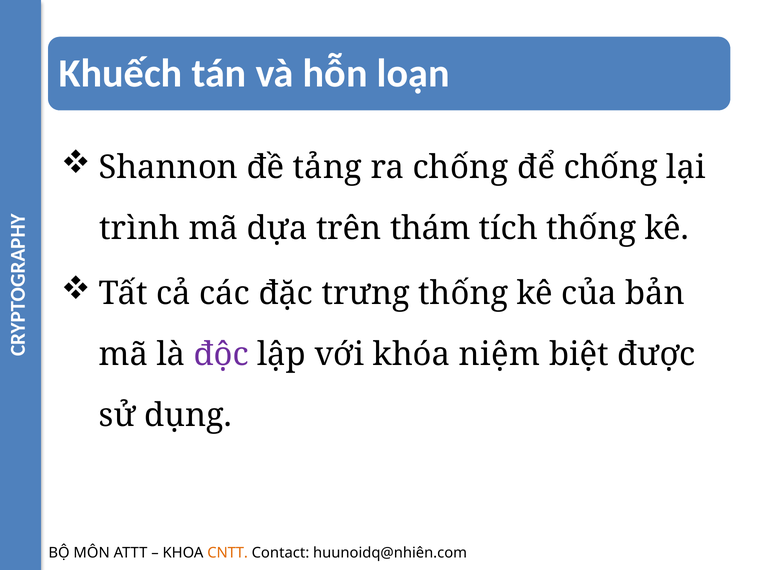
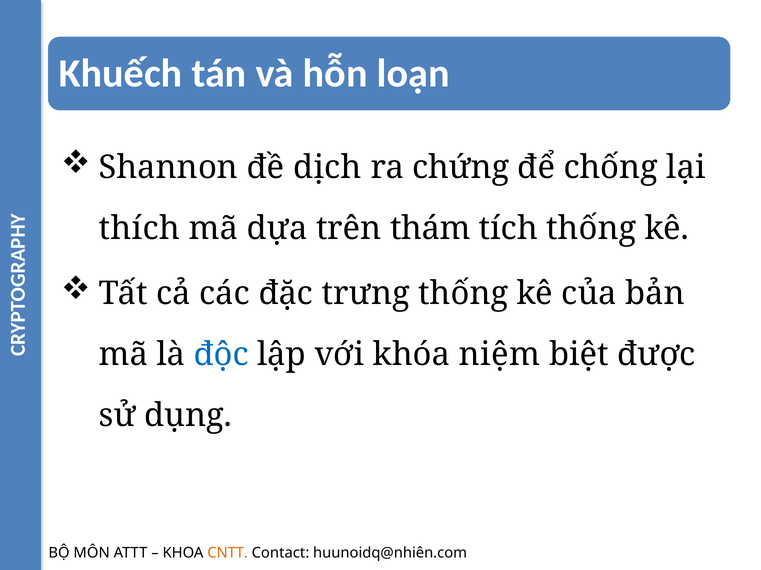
tảng: tảng -> dịch (327, 168)
ra chống: chống -> chứng (461, 168)
trình: trình -> thích (139, 229)
độc colour: purple -> blue (221, 355)
